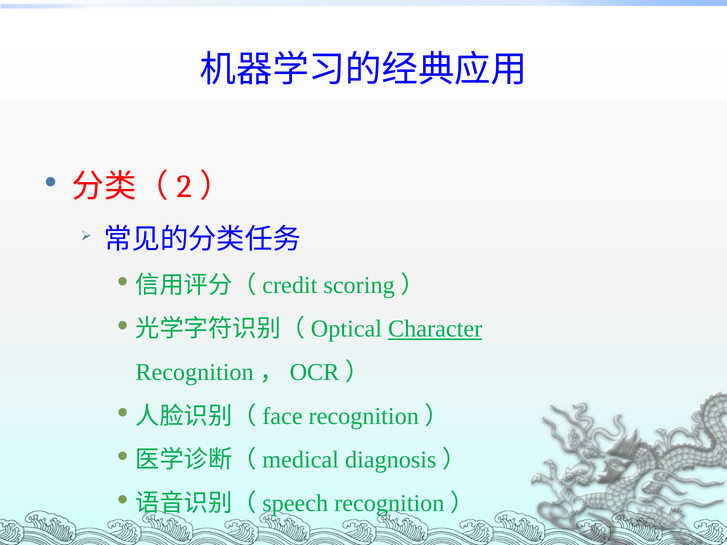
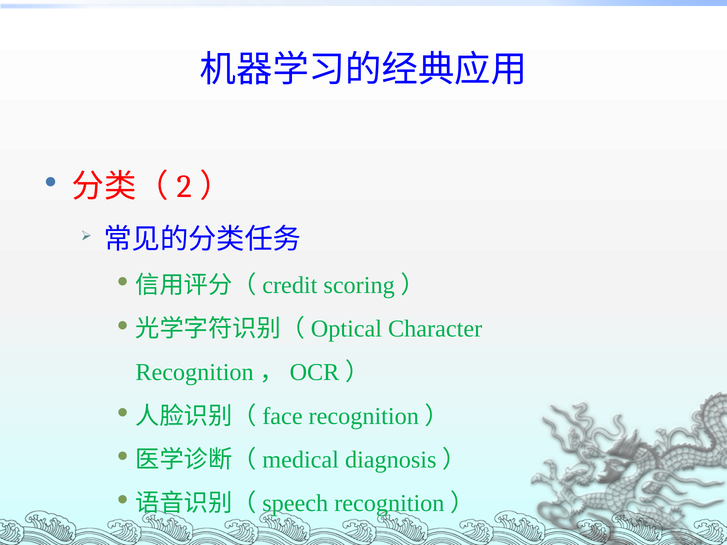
Character underline: present -> none (435, 329)
